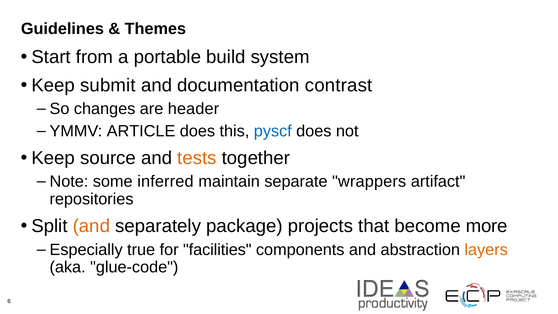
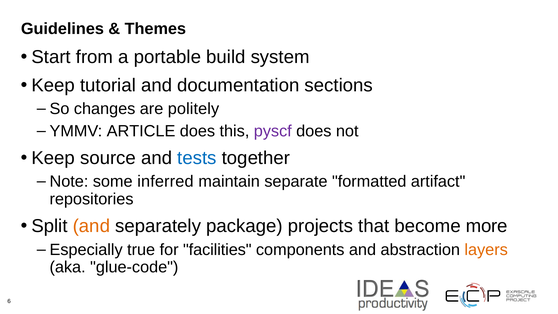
submit: submit -> tutorial (108, 85)
contrast: contrast -> sections (339, 85)
header: header -> politely (193, 109)
pyscf colour: blue -> purple (273, 131)
tests colour: orange -> blue (197, 158)
wrappers: wrappers -> formatted (369, 182)
